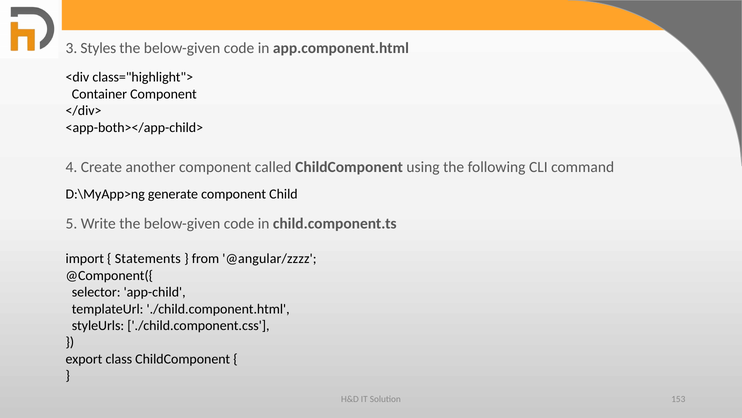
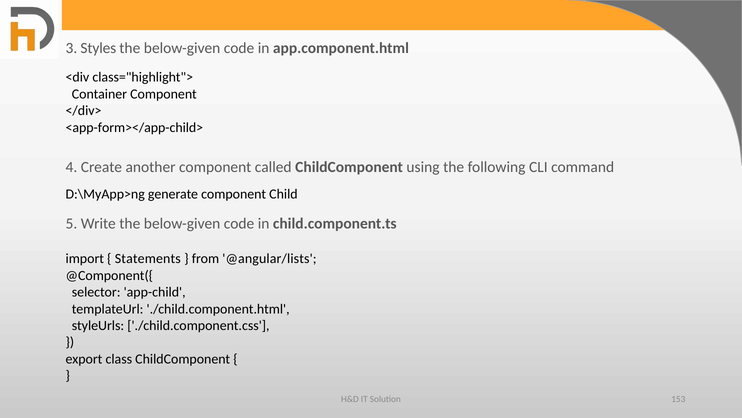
<app-both></app-child>: <app-both></app-child> -> <app-form></app-child> (134, 127)
@angular/zzzz: @angular/zzzz -> @angular/lists (269, 258)
